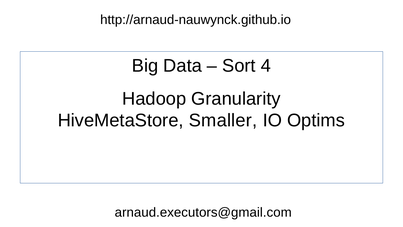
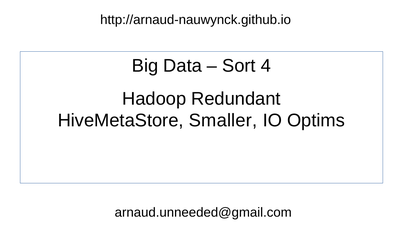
Granularity: Granularity -> Redundant (236, 99)
arnaud.executors@gmail.com: arnaud.executors@gmail.com -> arnaud.unneeded@gmail.com (203, 212)
